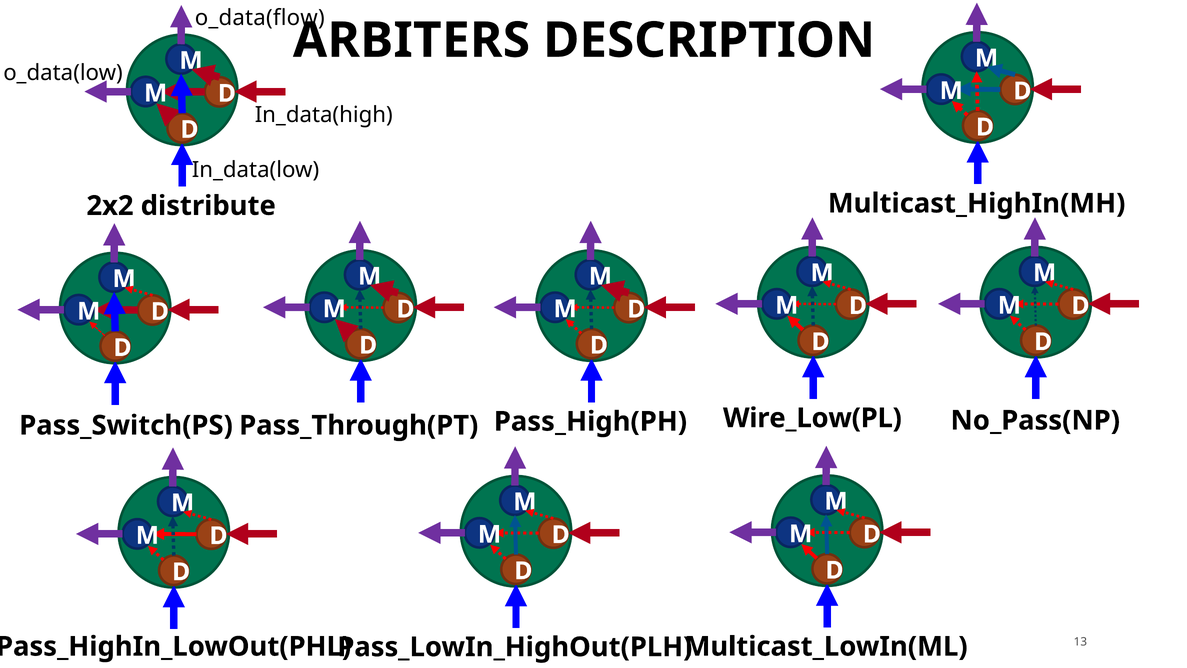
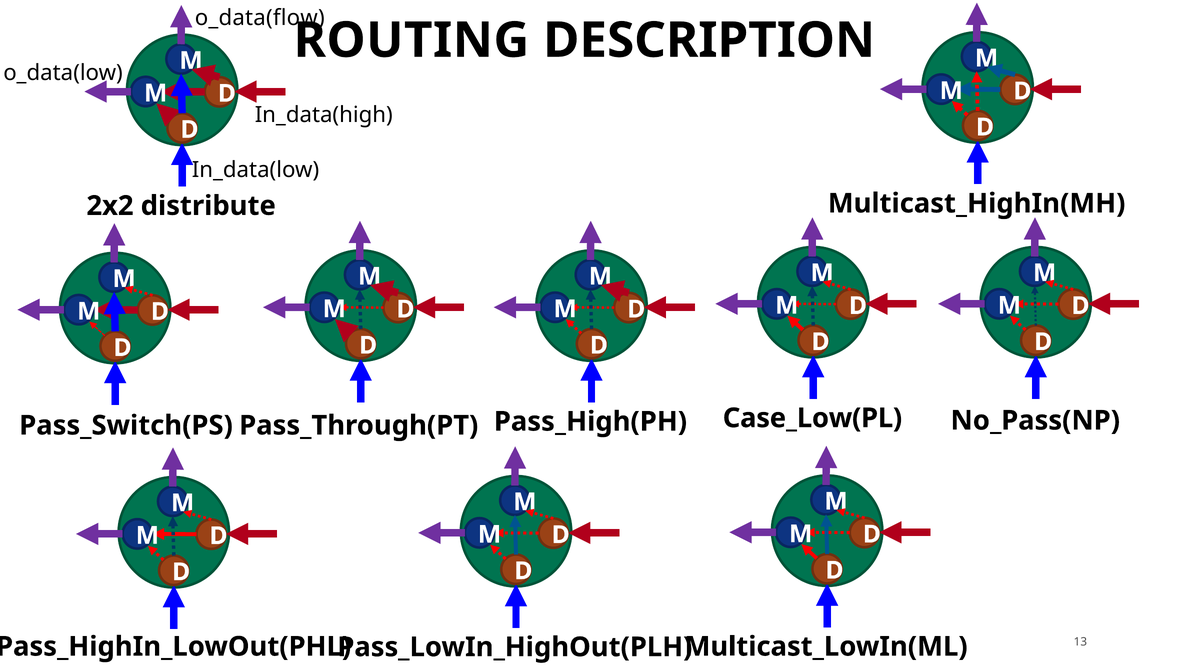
ARBITERS: ARBITERS -> ROUTING (411, 40)
Wire_Low(PL: Wire_Low(PL -> Case_Low(PL (812, 418)
